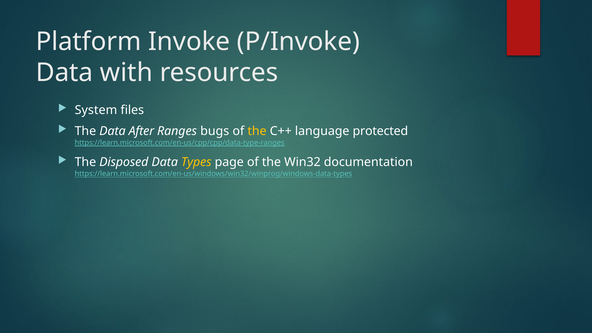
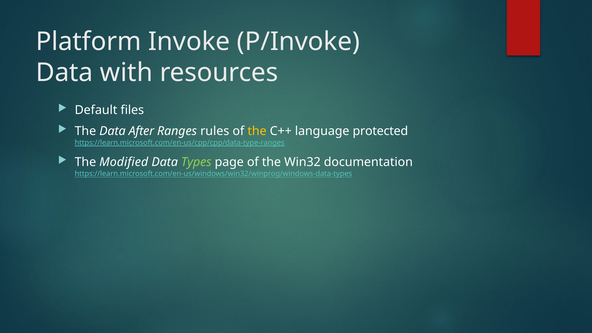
System: System -> Default (96, 110)
bugs: bugs -> rules (215, 131)
Disposed: Disposed -> Modified (124, 162)
Types colour: yellow -> light green (196, 162)
